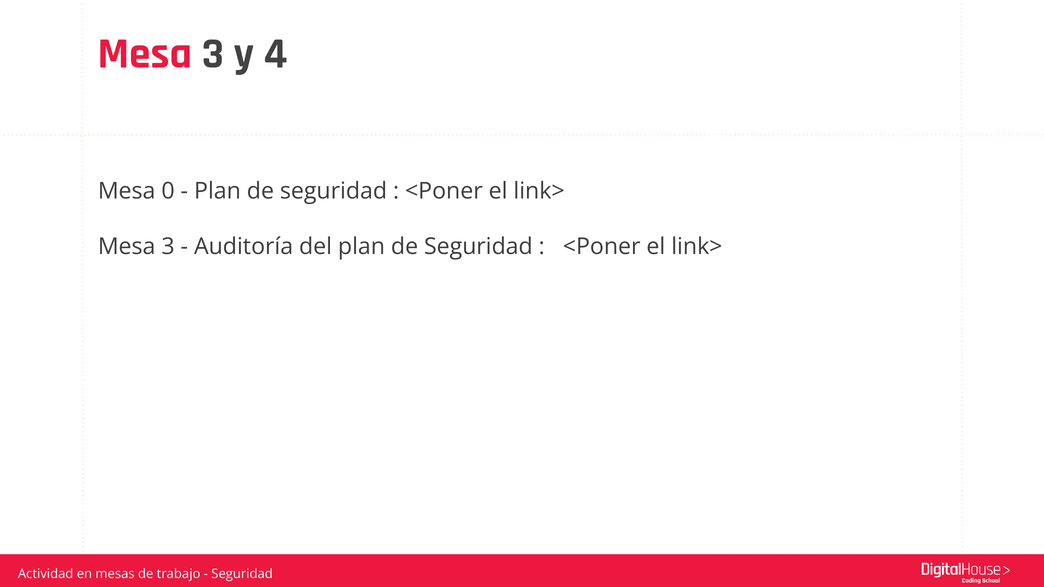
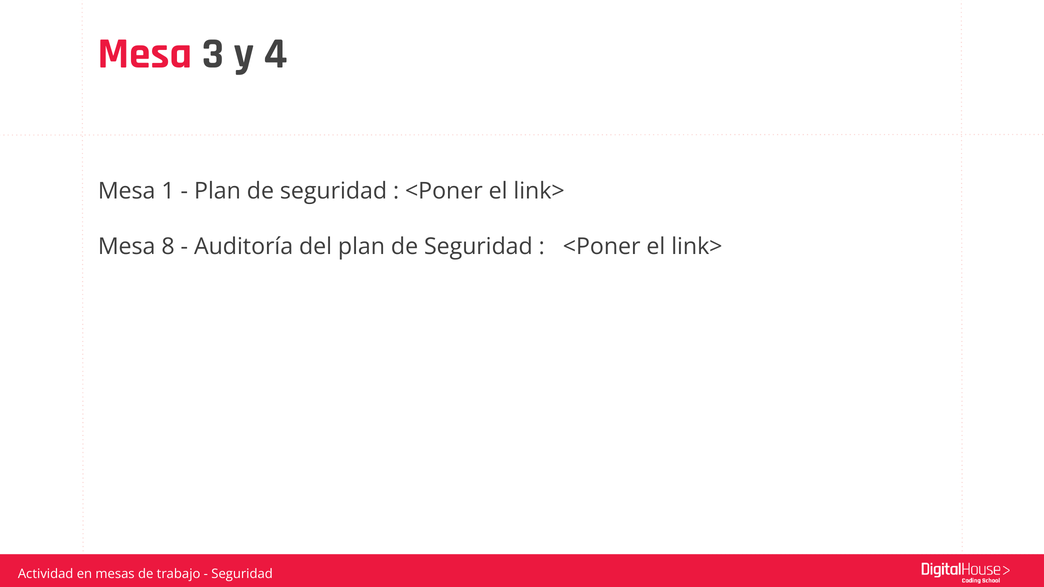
0: 0 -> 1 (168, 191)
3: 3 -> 8 (168, 247)
